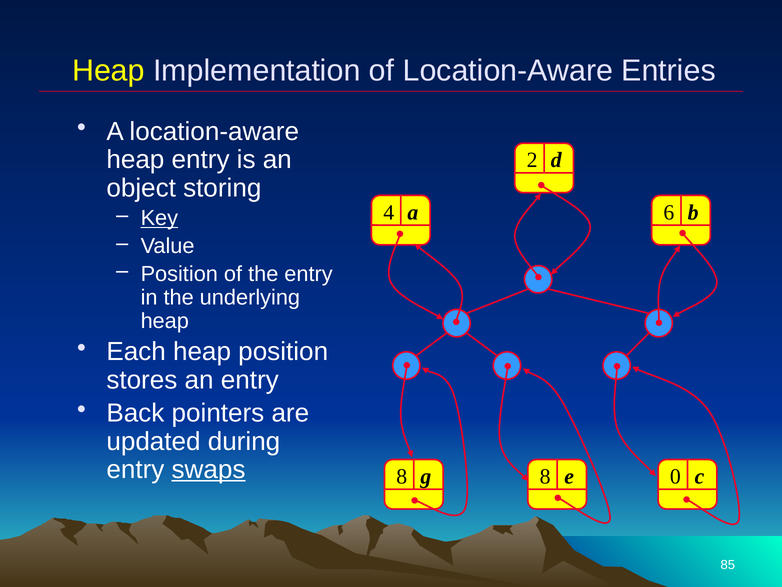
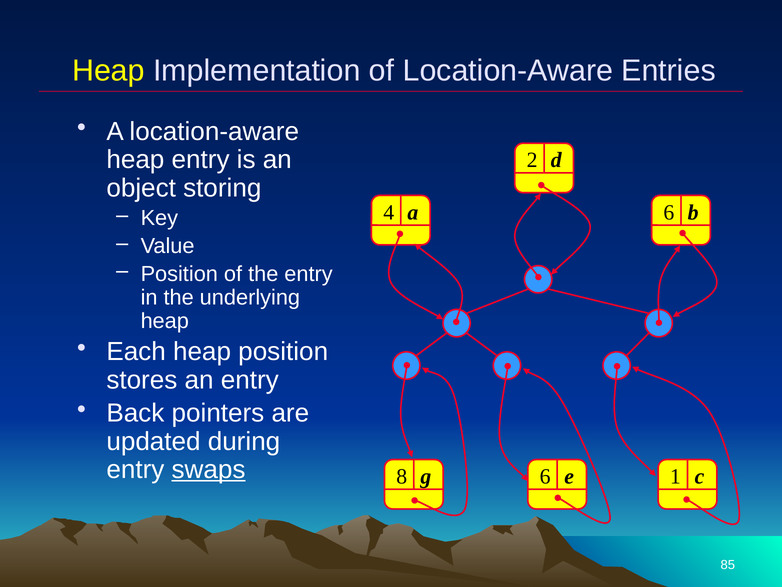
Key underline: present -> none (159, 218)
g 8: 8 -> 6 (545, 476)
0: 0 -> 1 (675, 476)
